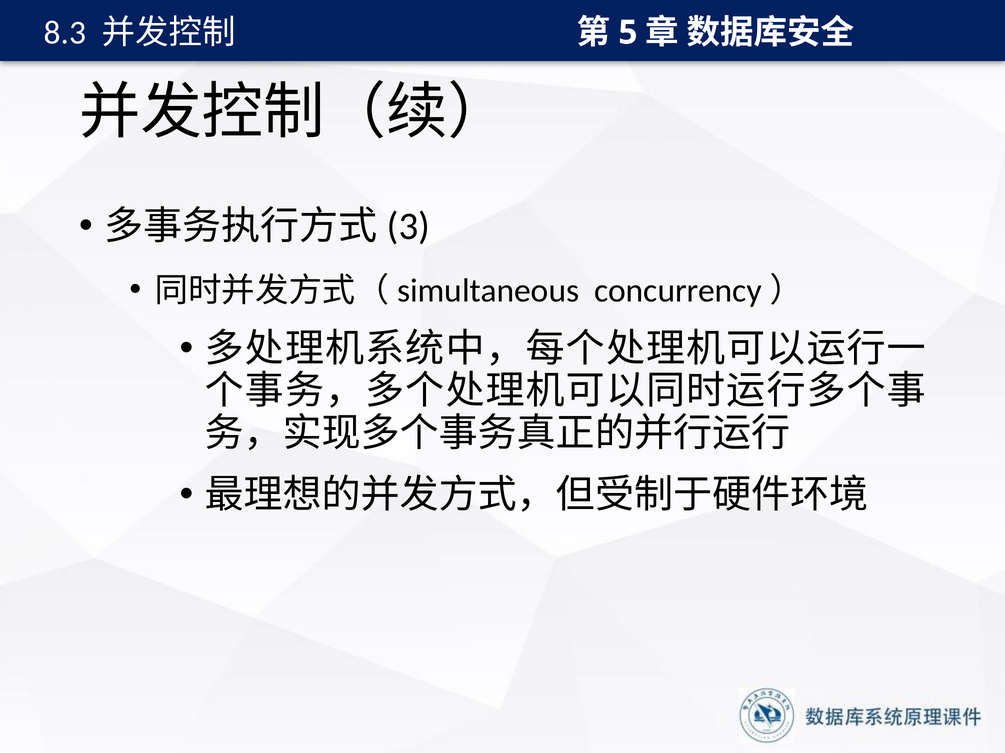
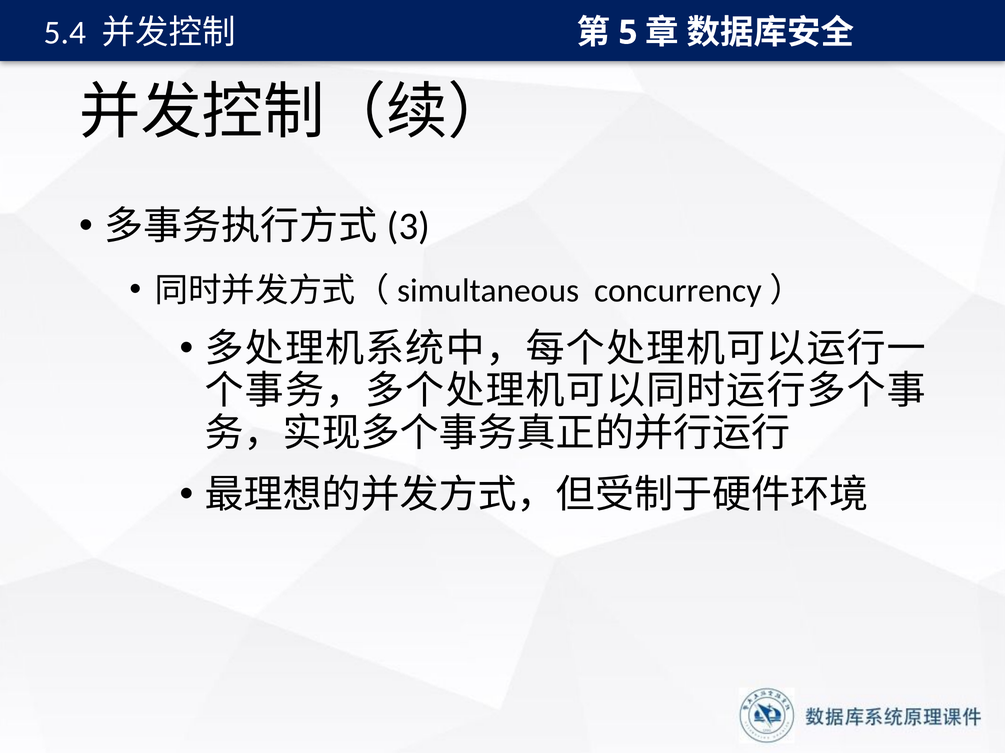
8.3: 8.3 -> 5.4 (65, 33)
